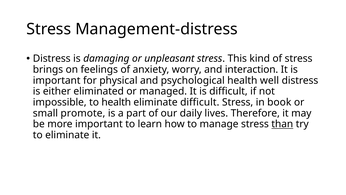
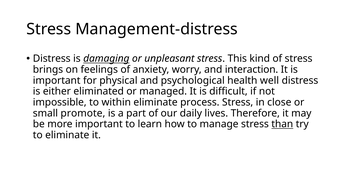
damaging underline: none -> present (106, 58)
to health: health -> within (116, 102)
eliminate difficult: difficult -> process (200, 102)
book: book -> close (279, 102)
